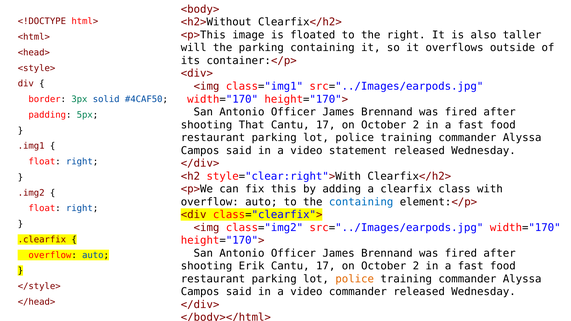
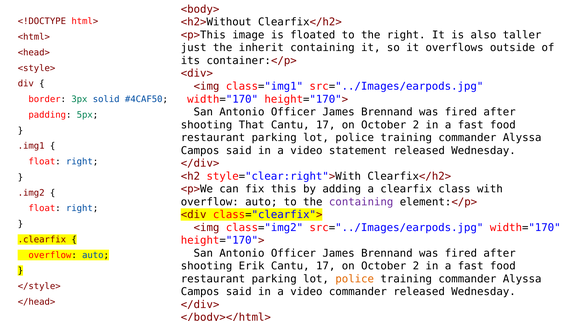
will: will -> just (194, 48)
the parking: parking -> inherit (261, 48)
containing colour: blue -> purple (361, 202)
